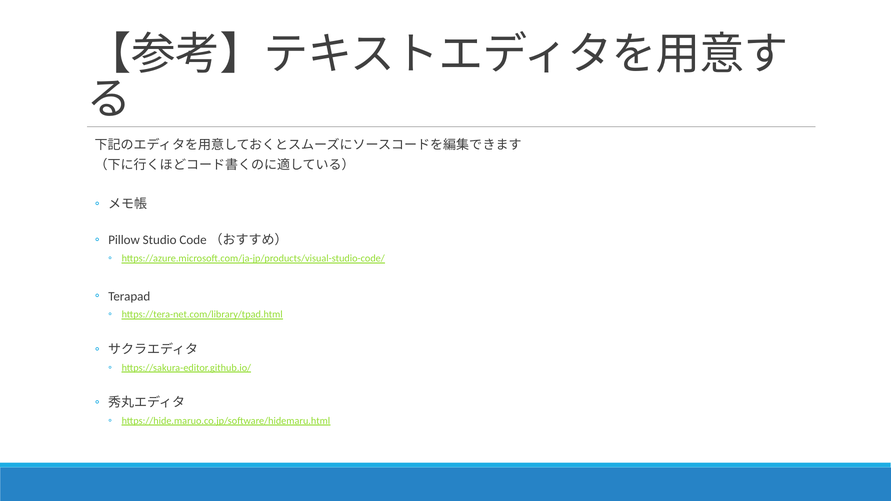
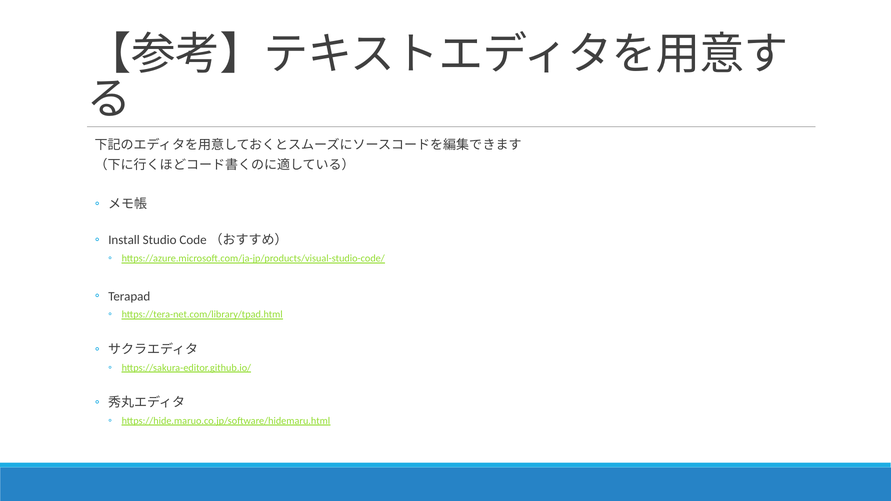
Pillow: Pillow -> Install (124, 240)
